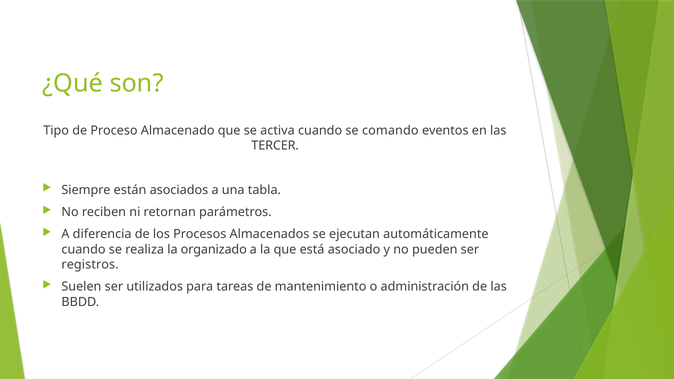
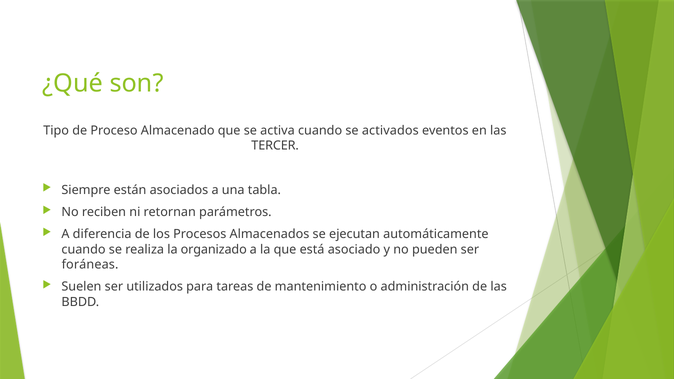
comando: comando -> activados (390, 130)
registros: registros -> foráneas (90, 265)
